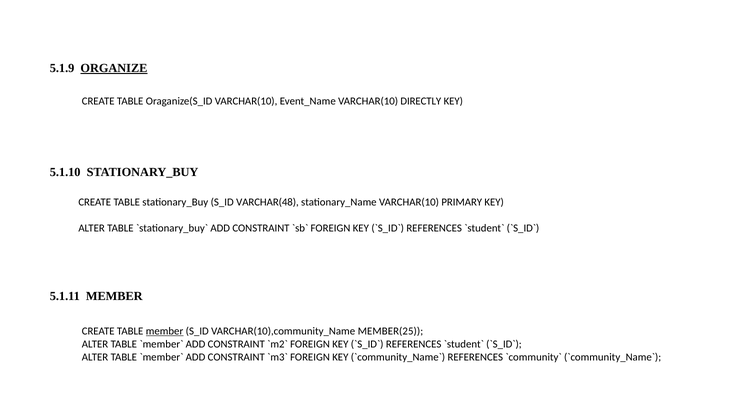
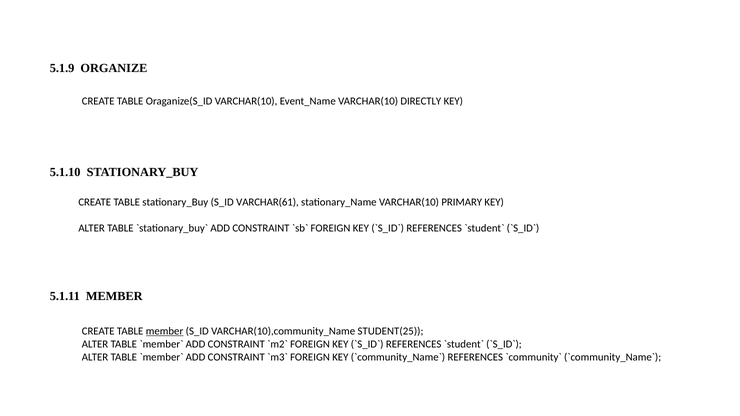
ORGANIZE underline: present -> none (114, 68)
VARCHAR(48: VARCHAR(48 -> VARCHAR(61 (267, 202)
MEMBER(25: MEMBER(25 -> STUDENT(25 (391, 331)
